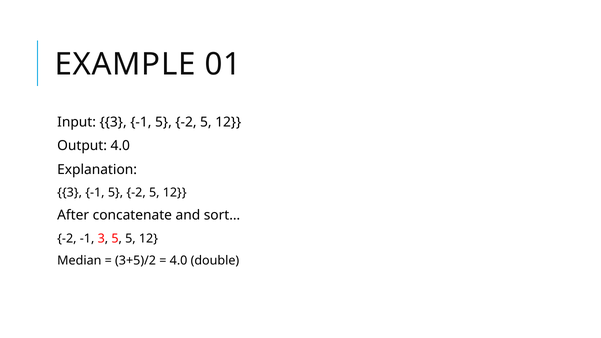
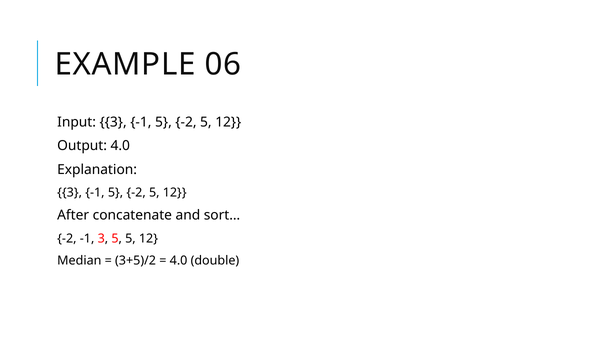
01: 01 -> 06 (223, 64)
